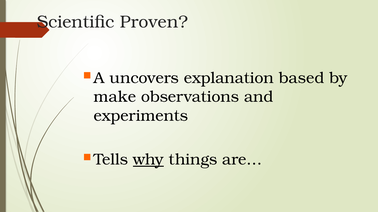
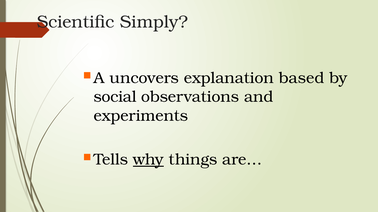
Proven: Proven -> Simply (154, 22)
make: make -> social (115, 97)
